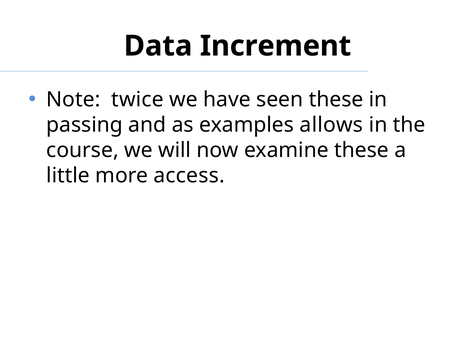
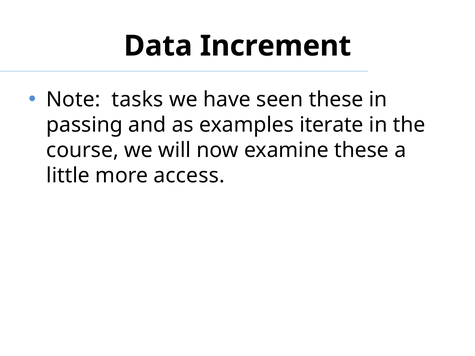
twice: twice -> tasks (137, 100)
allows: allows -> iterate (331, 125)
